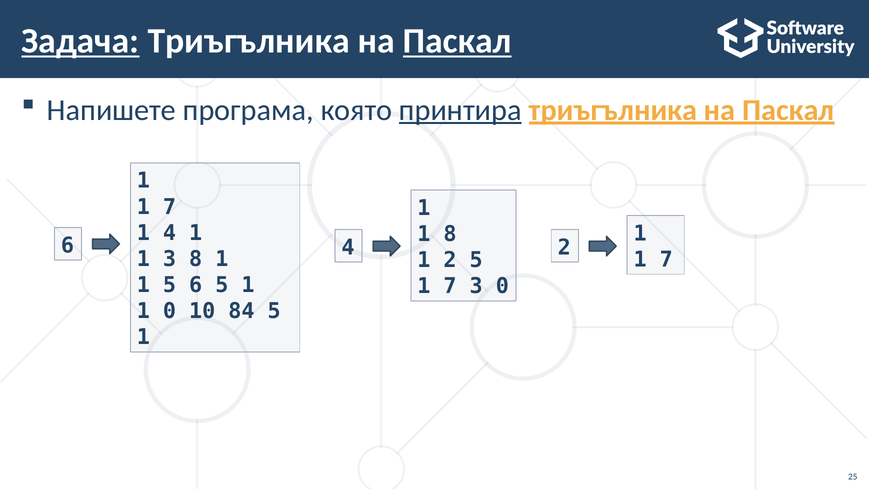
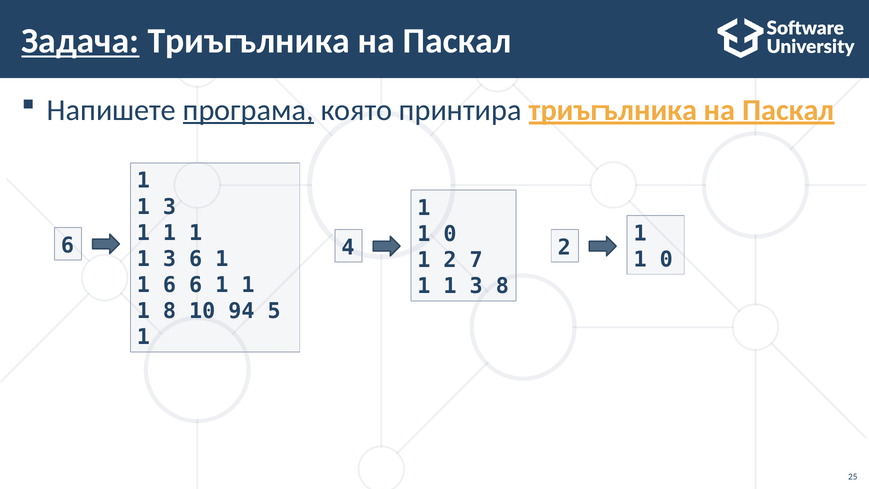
Паскал underline: present -> none (457, 41)
програма underline: none -> present (248, 110)
принтира underline: present -> none (460, 110)
7: 7 -> 3 (169, 207)
4: 4 -> 1 (169, 233)
8: 8 -> 0 (450, 234)
3 8: 8 -> 6 (196, 259)
7: 7 -> 0 (666, 259)
2 5: 5 -> 7 (476, 260)
1 5: 5 -> 6 (169, 285)
5: 5 -> 1 (222, 285)
7: 7 -> 1 (450, 286)
3 0: 0 -> 8 (502, 286)
1 0: 0 -> 8 (169, 311)
84: 84 -> 94 (241, 311)
